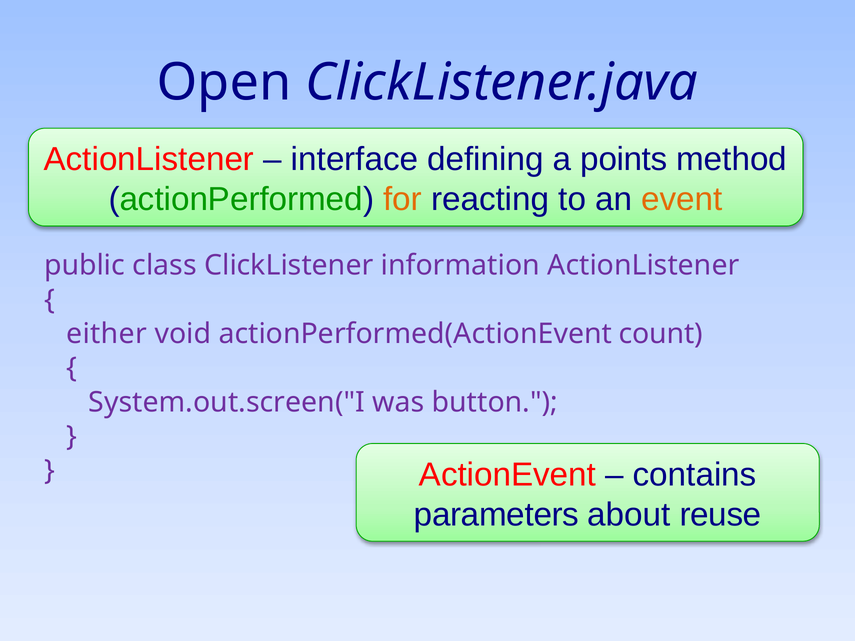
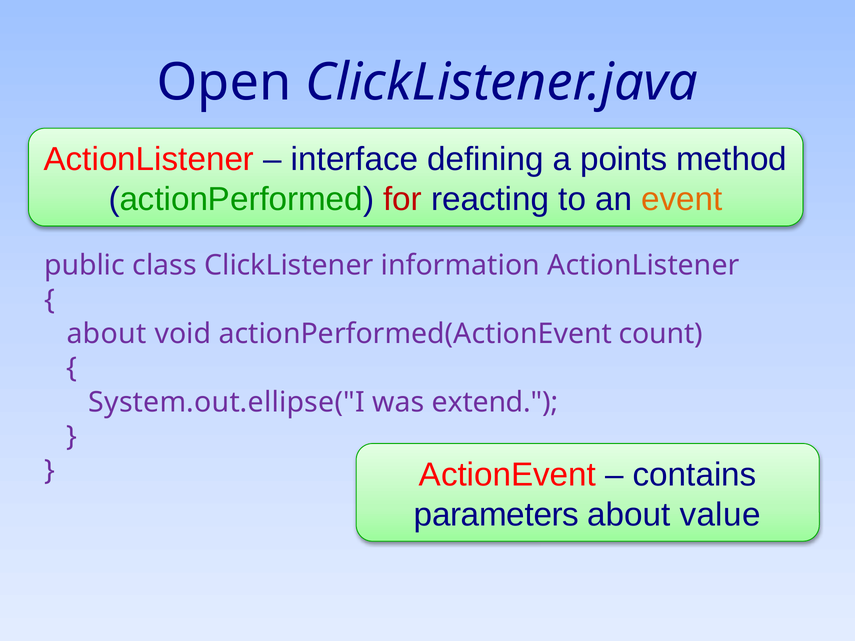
for colour: orange -> red (403, 199)
either: either -> about (107, 334)
System.out.screen("I: System.out.screen("I -> System.out.ellipse("I (227, 402)
button: button -> extend (495, 402)
reuse: reuse -> value (720, 515)
